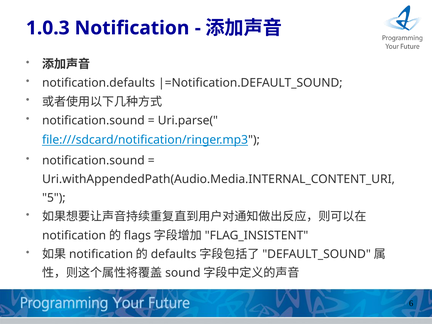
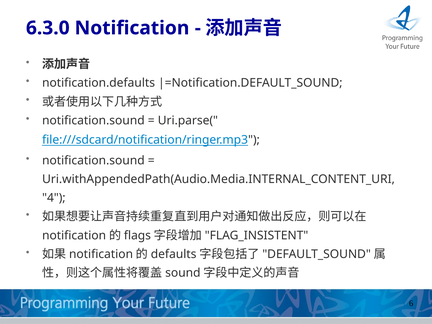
1.0.3: 1.0.3 -> 6.3.0 (48, 28)
5: 5 -> 4 (54, 198)
